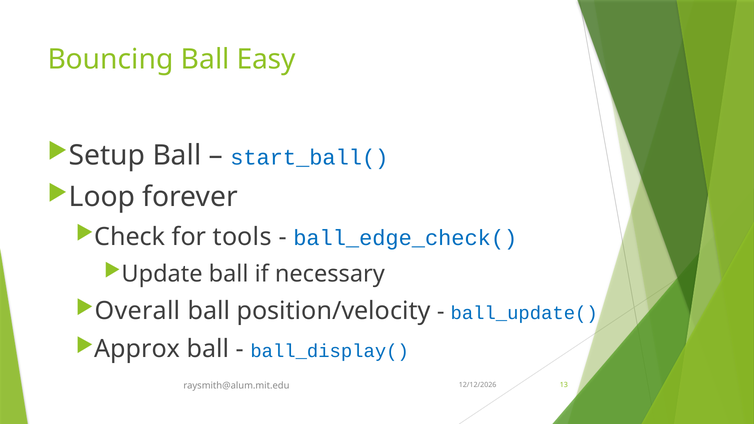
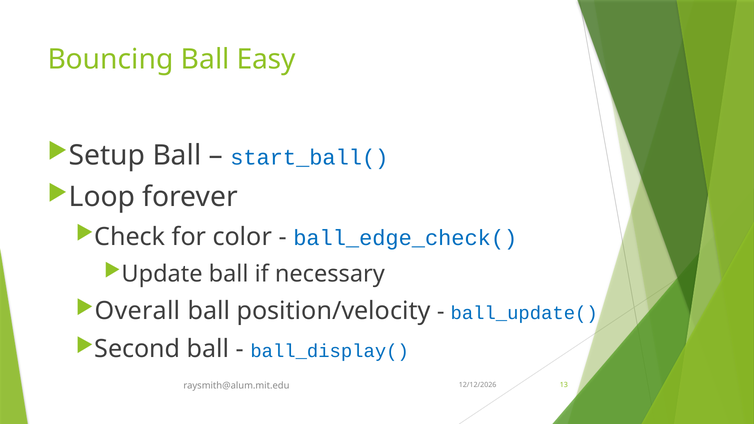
tools: tools -> color (242, 237)
Approx: Approx -> Second (137, 349)
